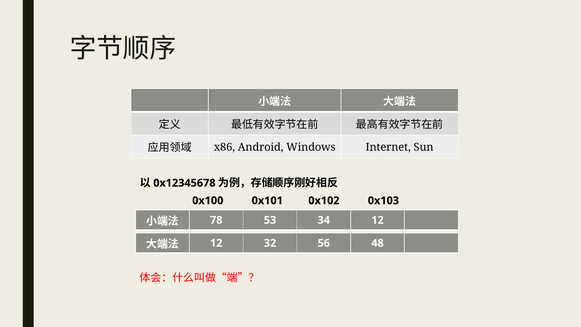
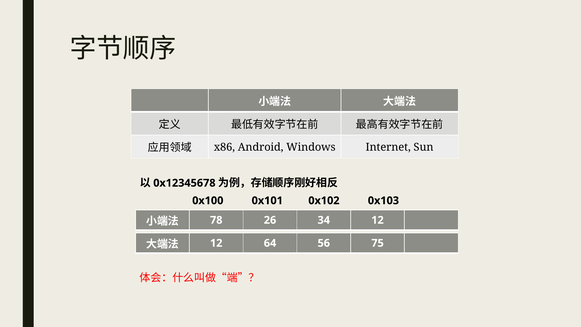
53: 53 -> 26 (270, 220)
32: 32 -> 64 (270, 243)
48: 48 -> 75 (378, 243)
